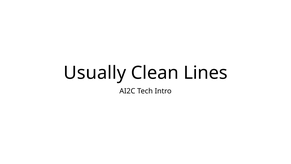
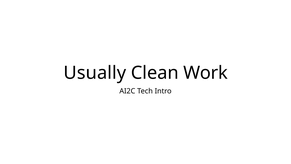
Lines: Lines -> Work (206, 73)
